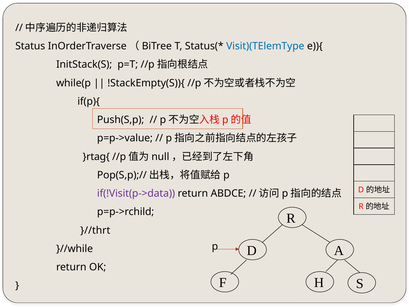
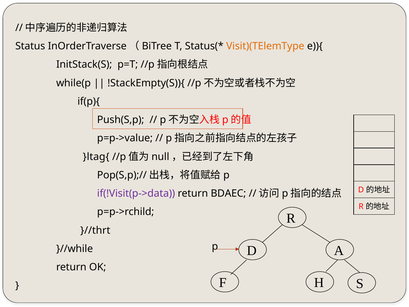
Visit)(TElemType colour: blue -> orange (265, 46)
}rtag{: }rtag{ -> }ltag{ (96, 157)
ABDCE: ABDCE -> BDAEC (228, 193)
